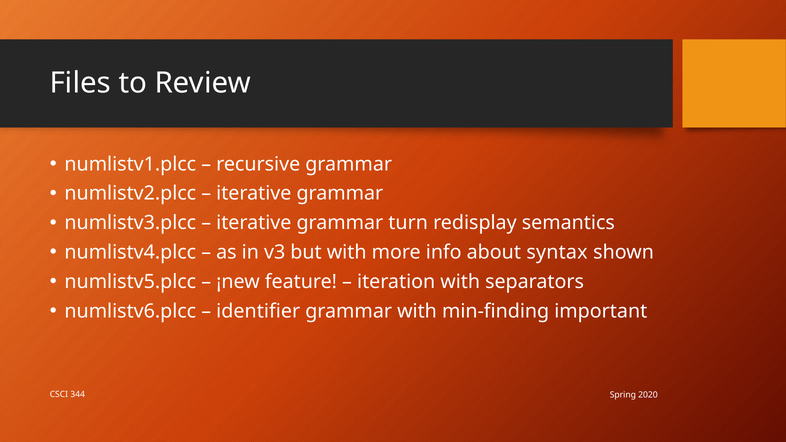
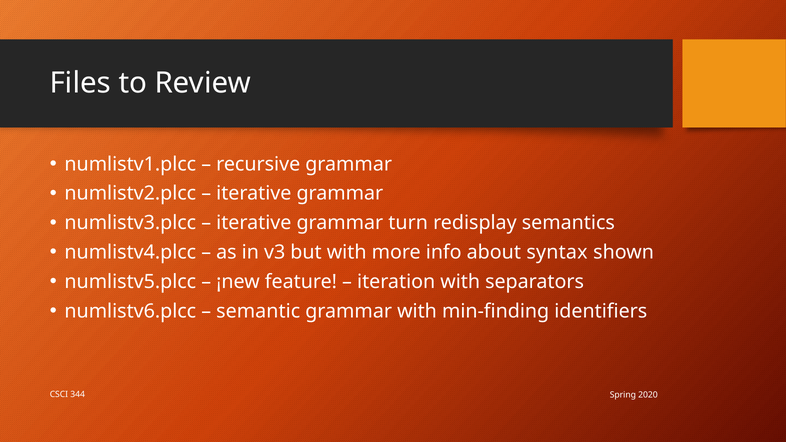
identifier: identifier -> semantic (258, 311)
important: important -> identifiers (601, 311)
